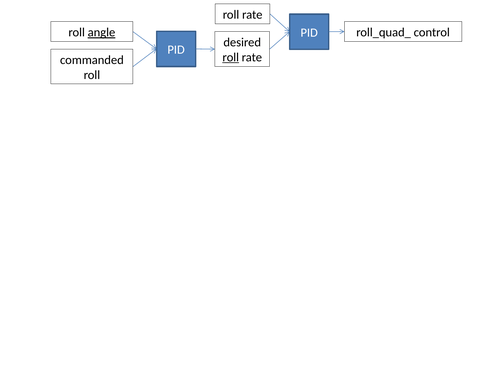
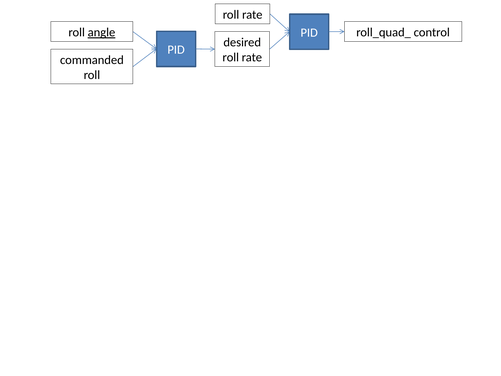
roll underline: present -> none (231, 57)
